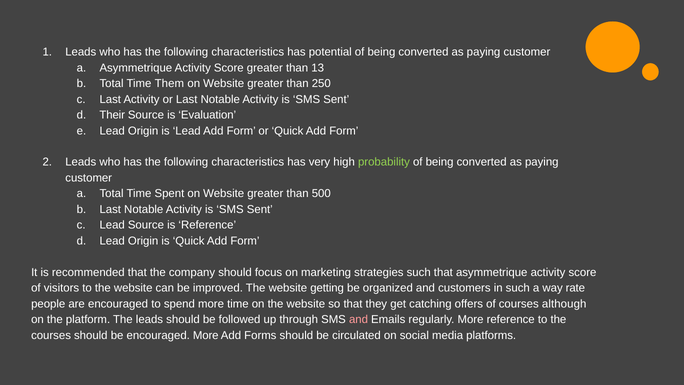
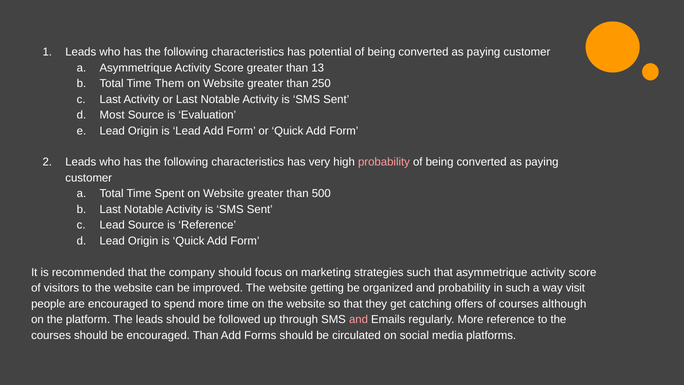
Their: Their -> Most (112, 115)
probability colour: light green -> pink (384, 162)
and customers: customers -> probability (464, 288)
rate: rate -> visit (575, 288)
encouraged More: More -> Than (206, 335)
